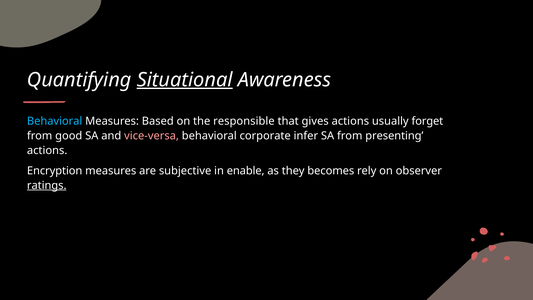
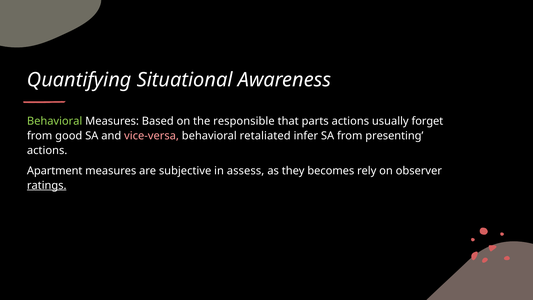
Situational underline: present -> none (185, 80)
Behavioral colour: light blue -> light green (55, 121)
gives: gives -> parts (315, 121)
corporate: corporate -> retaliated (265, 136)
Encryption: Encryption -> Apartment (55, 171)
enable: enable -> assess (246, 171)
